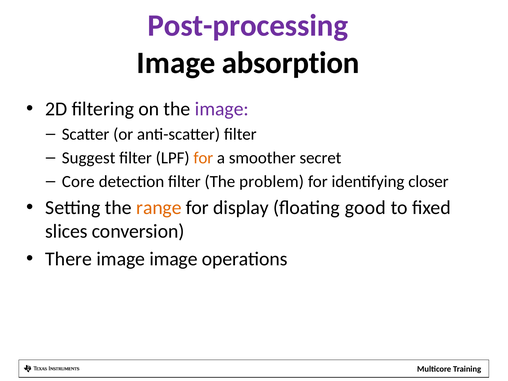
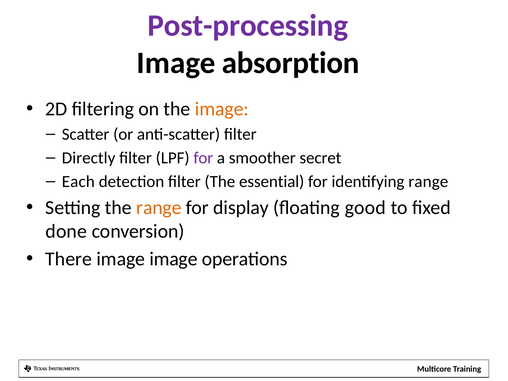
image colour: purple -> orange (222, 109)
Suggest: Suggest -> Directly (89, 158)
for colour: orange -> purple (203, 158)
Core: Core -> Each (78, 182)
problem: problem -> essential (272, 182)
identifying closer: closer -> range (428, 182)
slices: slices -> done (66, 231)
